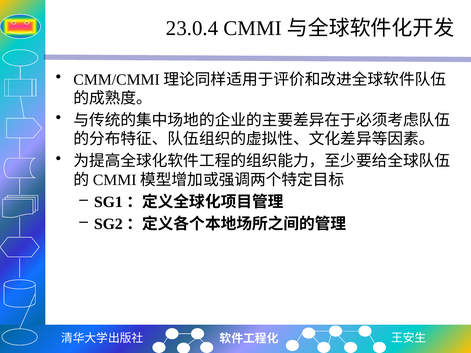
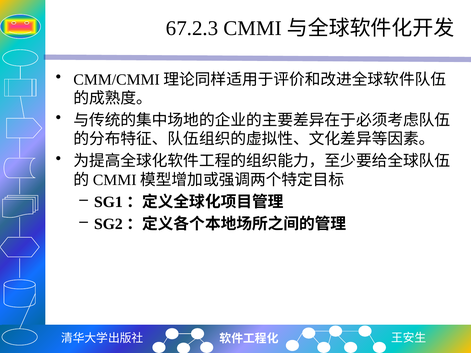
23.0.4: 23.0.4 -> 67.2.3 (192, 28)
